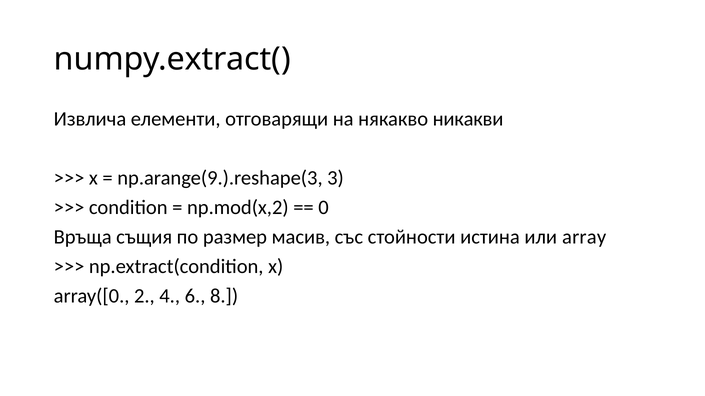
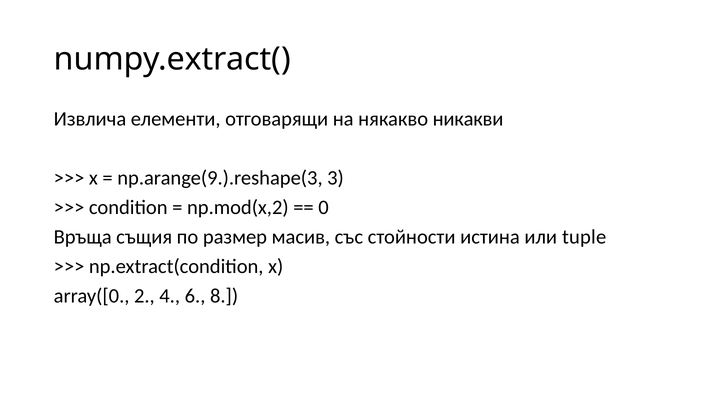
array: array -> tuple (584, 237)
